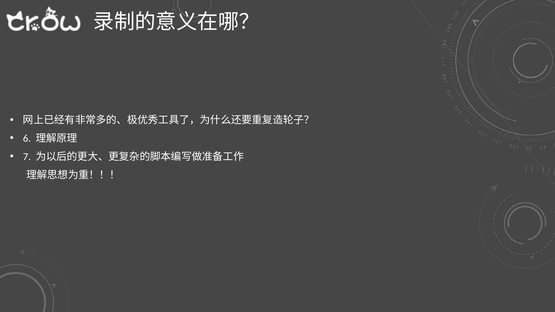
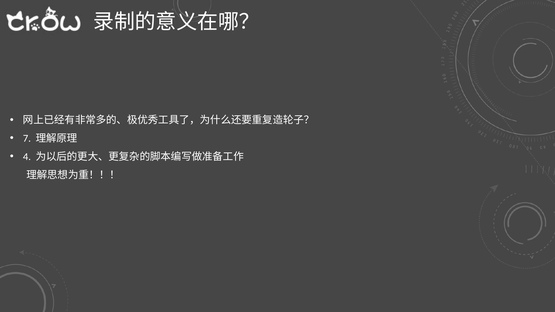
6: 6 -> 7 (27, 139)
7: 7 -> 4 (27, 157)
